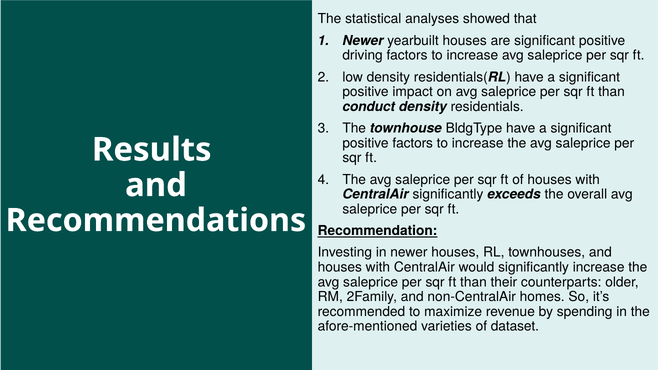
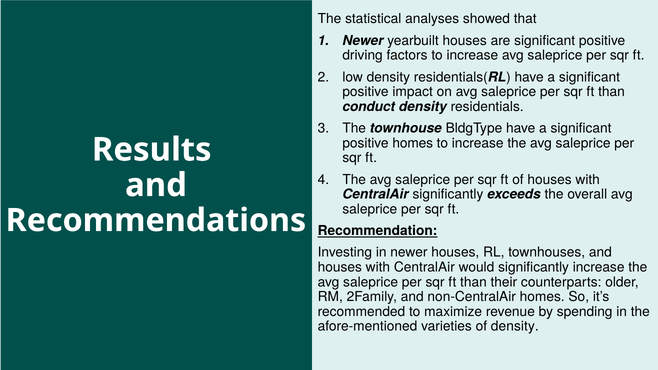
positive factors: factors -> homes (413, 143)
of dataset: dataset -> density (515, 327)
